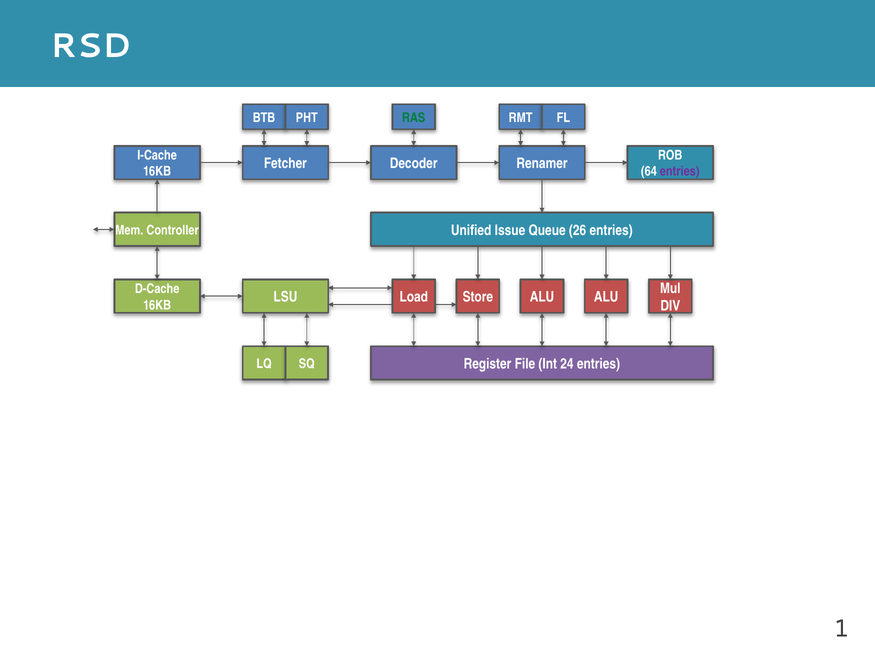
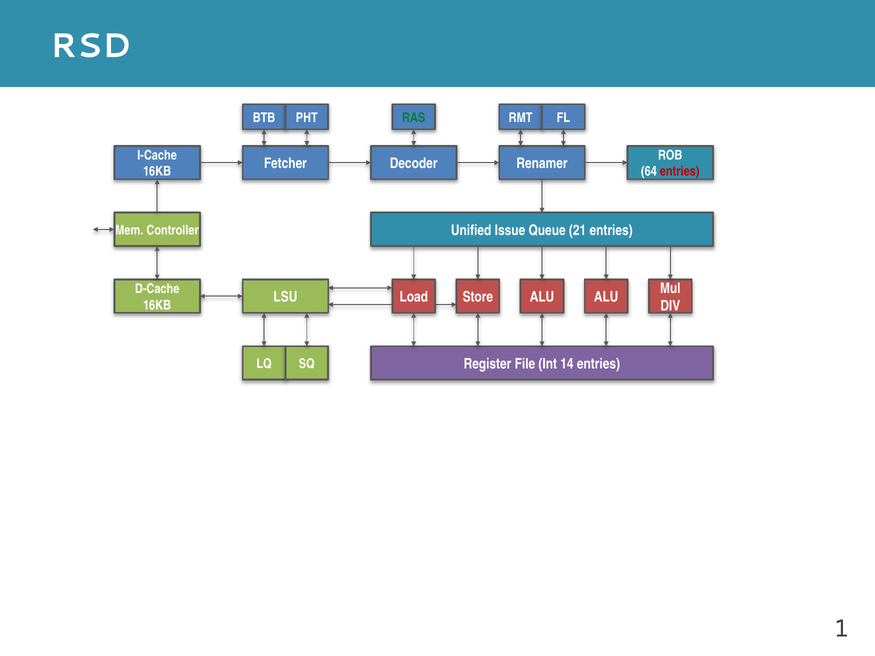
entries colour: purple -> red (680, 172)
26: 26 -> 21 (578, 230)
24: 24 -> 14 (567, 364)
